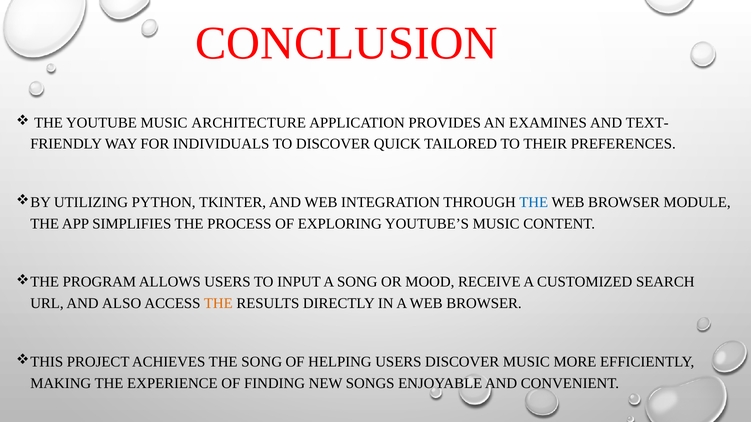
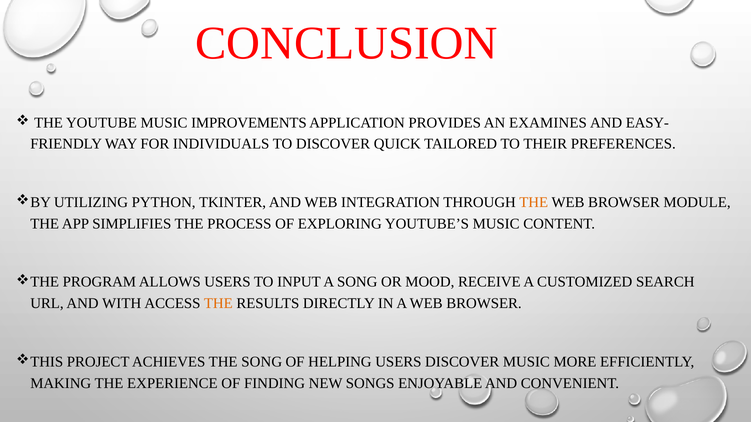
ARCHITECTURE: ARCHITECTURE -> IMPROVEMENTS (249, 123)
TEXT-: TEXT- -> EASY- (647, 123)
THE colour: blue -> orange (534, 203)
ALSO: ALSO -> WITH (122, 304)
